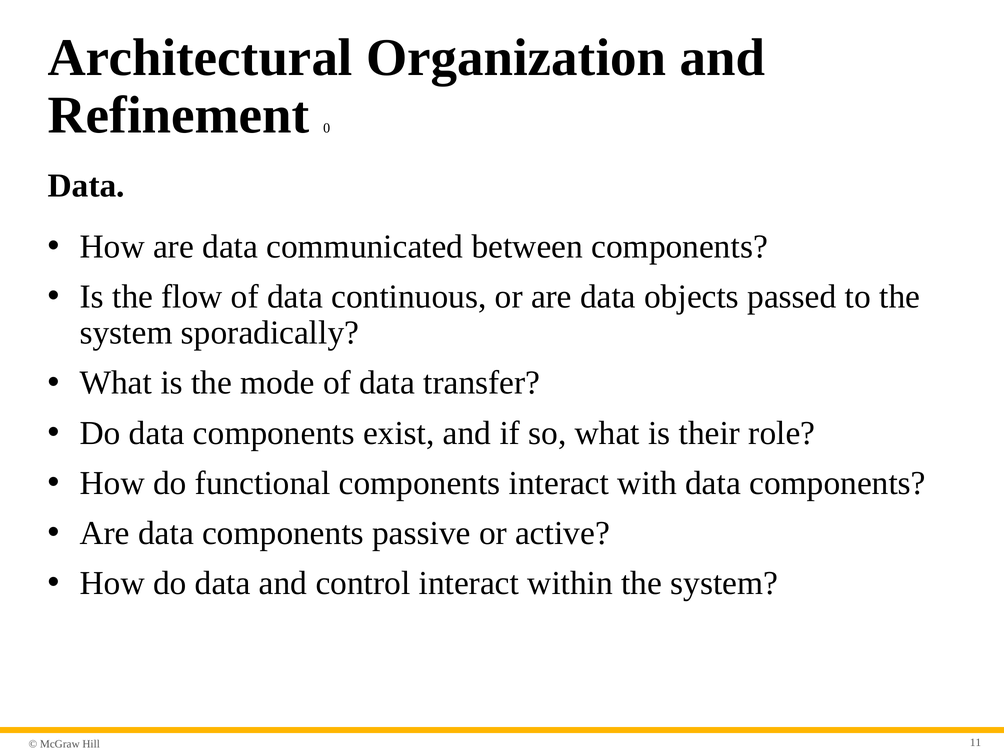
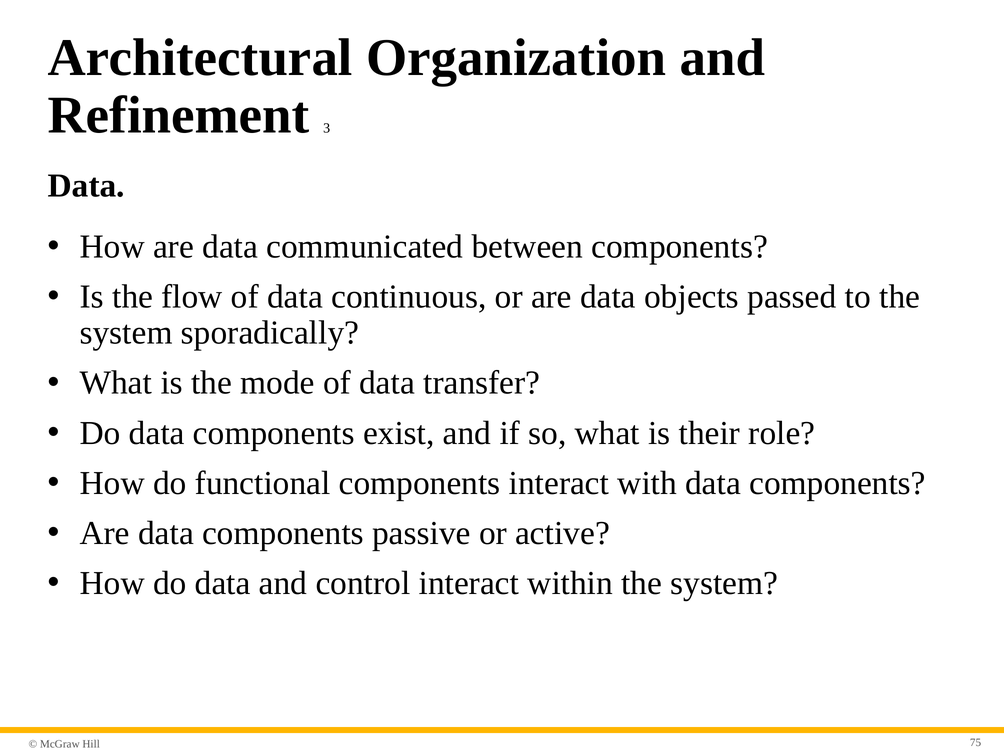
0: 0 -> 3 (327, 128)
11: 11 -> 75 (976, 742)
